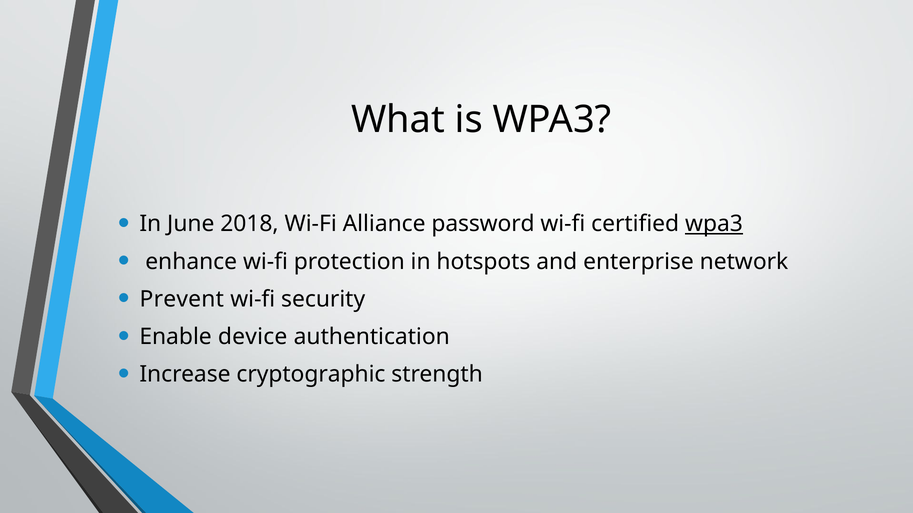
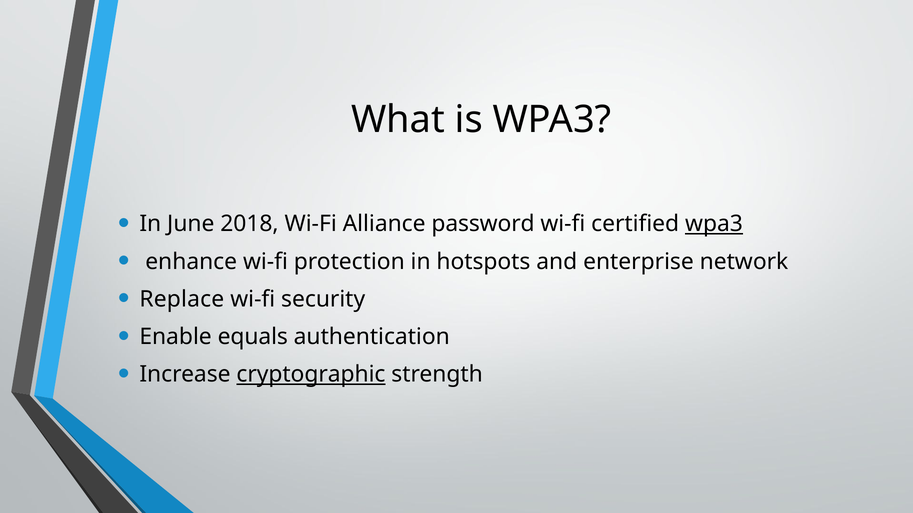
Prevent: Prevent -> Replace (182, 299)
device: device -> equals (253, 337)
cryptographic underline: none -> present (311, 375)
